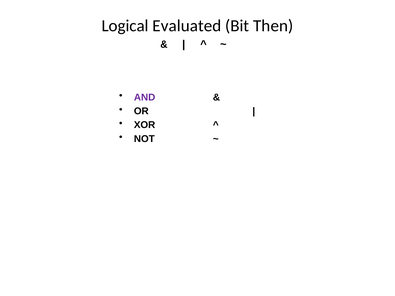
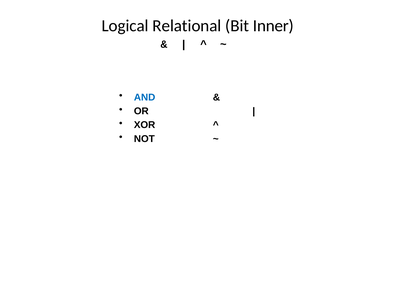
Evaluated: Evaluated -> Relational (187, 26)
Then: Then -> Inner (273, 26)
AND colour: purple -> blue (145, 97)
